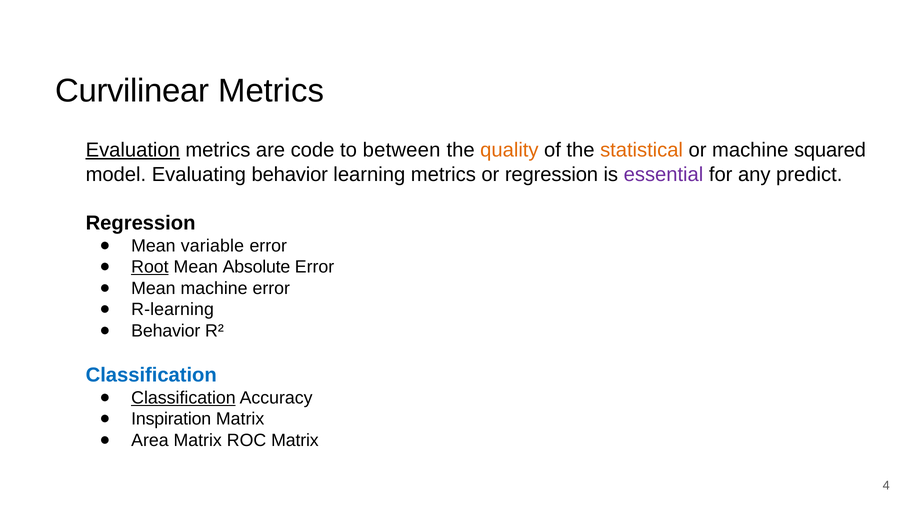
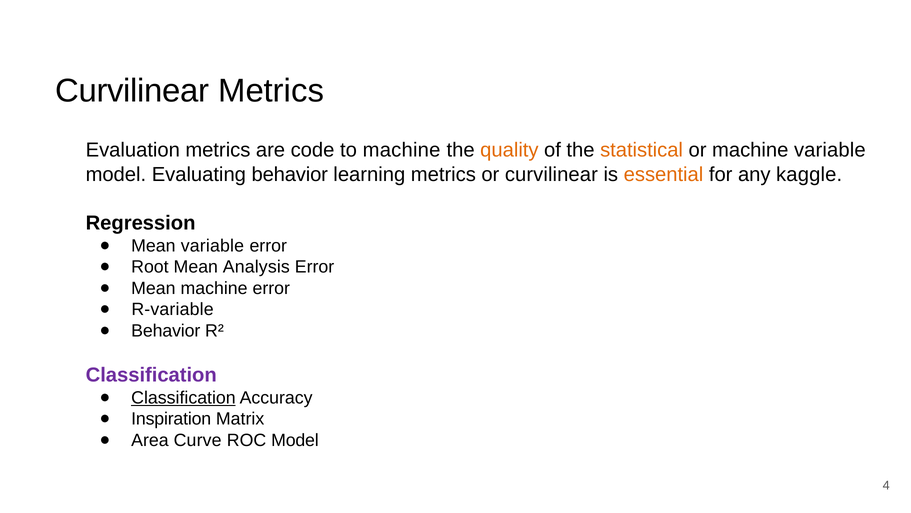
Evaluation underline: present -> none (133, 150)
to between: between -> machine (402, 150)
machine squared: squared -> variable (830, 150)
or regression: regression -> curvilinear (551, 174)
essential colour: purple -> orange (664, 174)
predict: predict -> kaggle (809, 174)
Root underline: present -> none (150, 267)
Absolute: Absolute -> Analysis (256, 267)
R-learning: R-learning -> R-variable (173, 309)
Classification colour: blue -> purple (151, 375)
Area Matrix: Matrix -> Curve (198, 440)
ROC Matrix: Matrix -> Model (295, 440)
